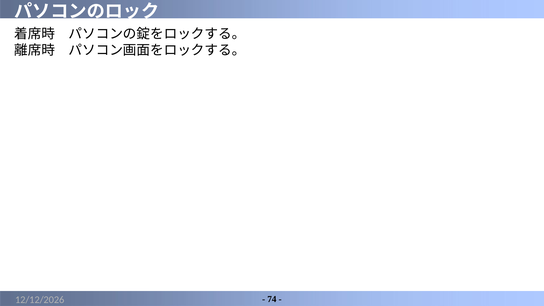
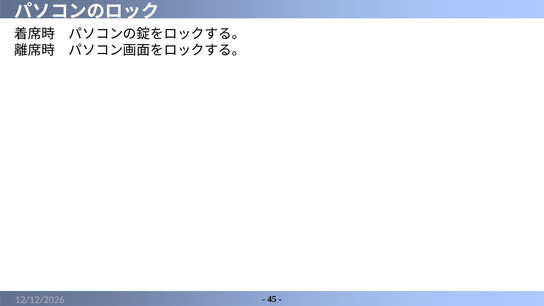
74: 74 -> 45 (272, 299)
